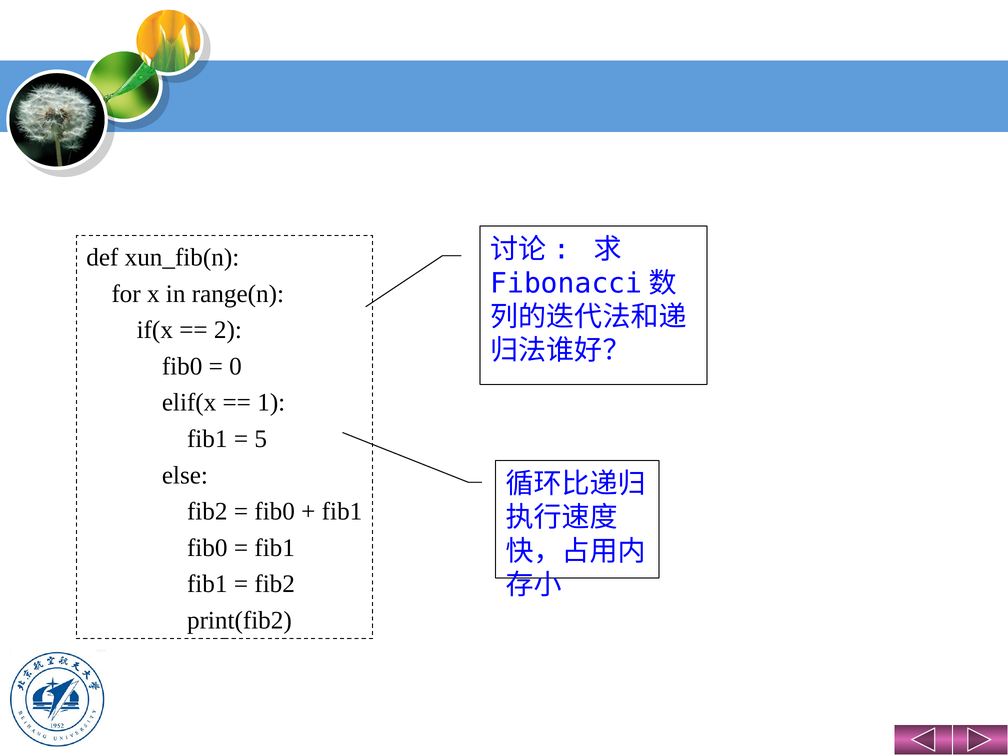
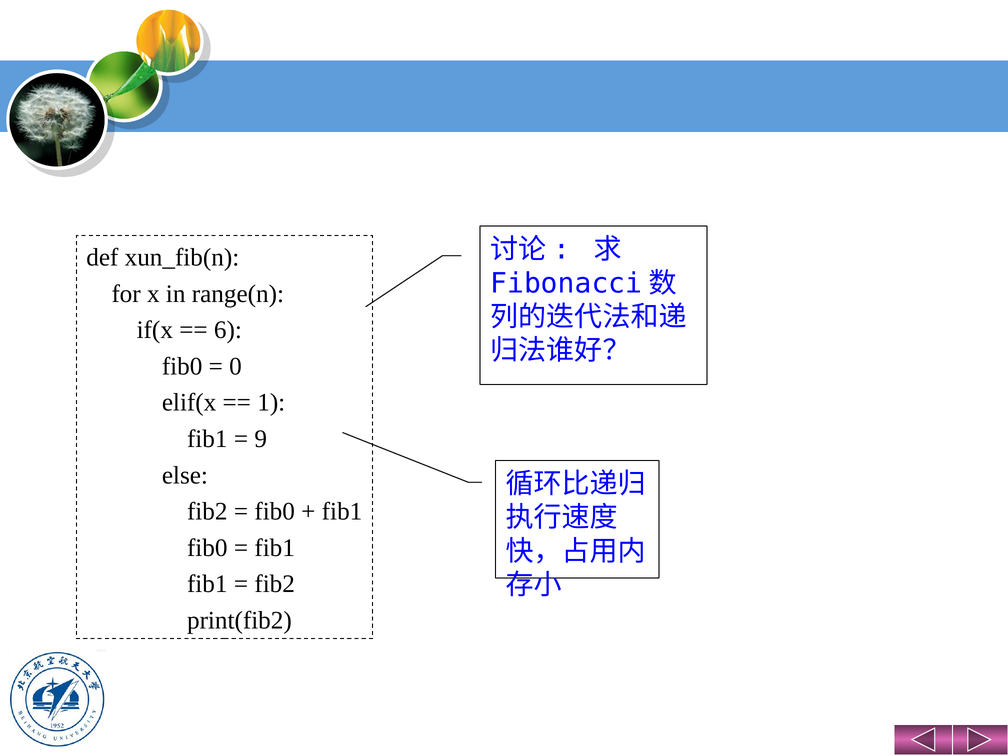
2: 2 -> 6 (228, 330)
5: 5 -> 9 (261, 439)
